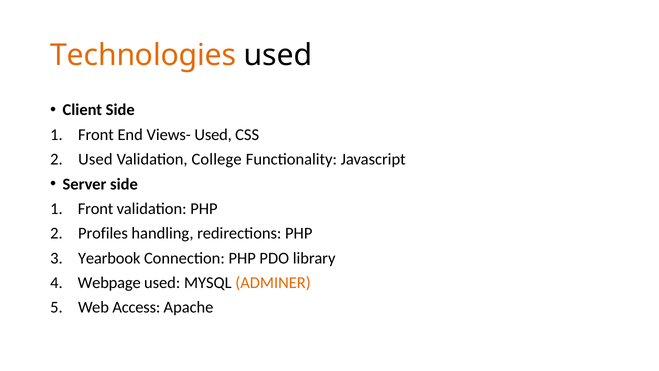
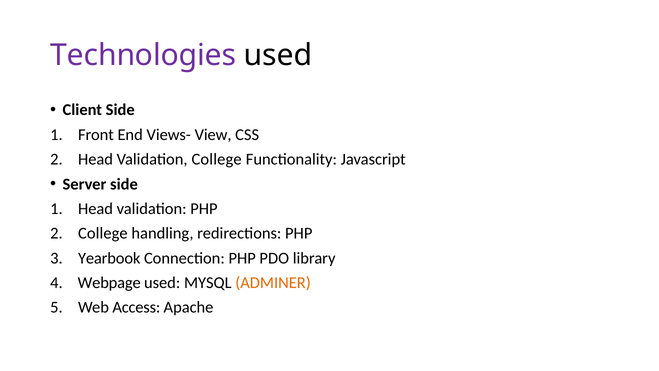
Technologies colour: orange -> purple (143, 55)
Views- Used: Used -> View (213, 135)
Used: Used -> Head (96, 159)
Front: Front -> Head (96, 209)
Profiles: Profiles -> College (103, 233)
